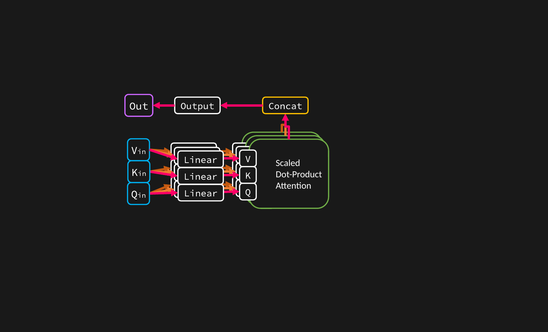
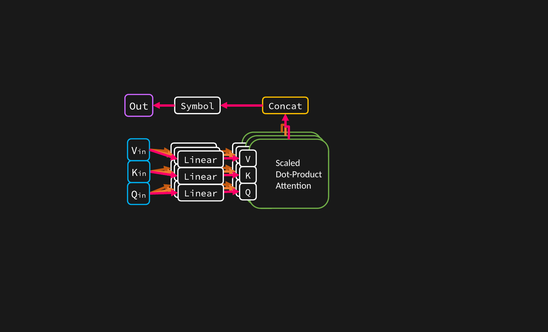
Output: Output -> Symbol (197, 106)
